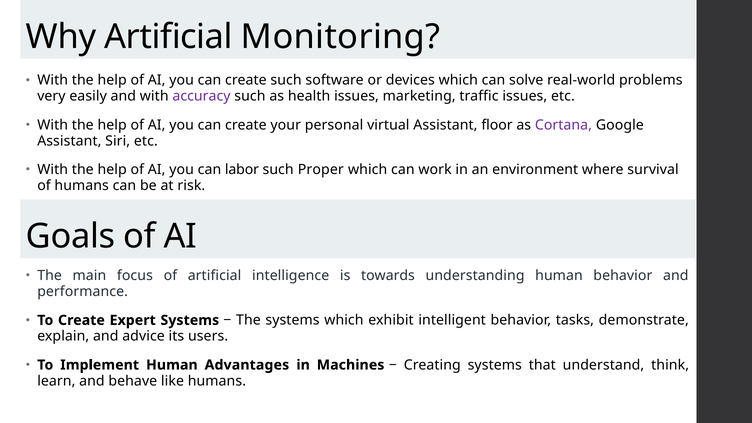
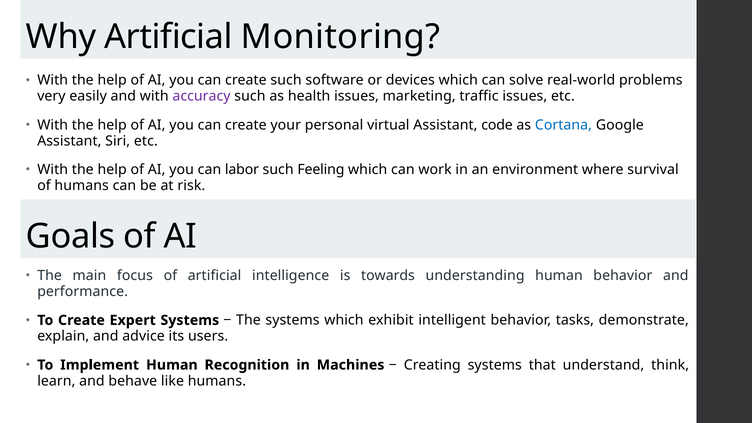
floor: floor -> code (497, 125)
Cortana colour: purple -> blue (563, 125)
Proper: Proper -> Feeling (321, 170)
Advantages: Advantages -> Recognition (247, 365)
